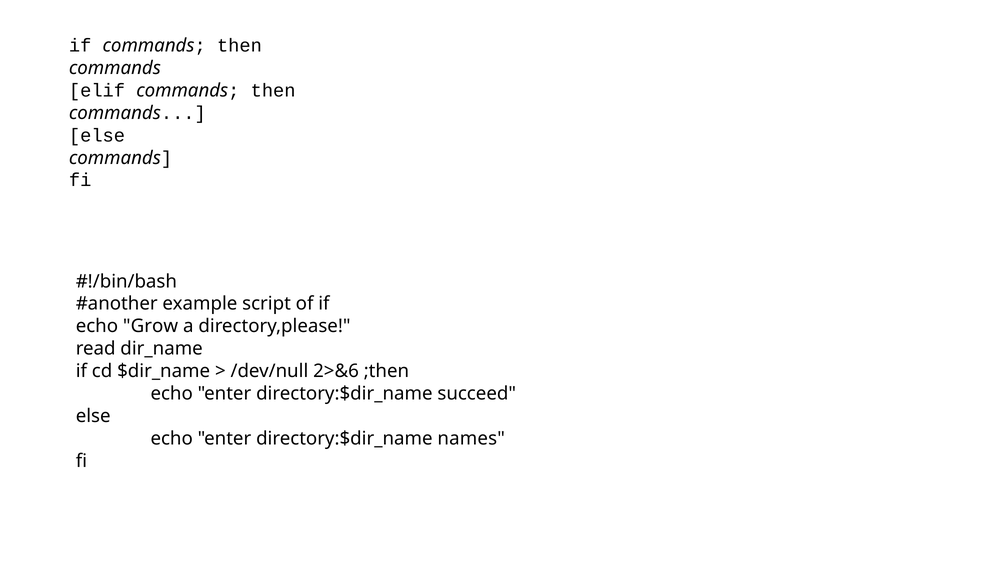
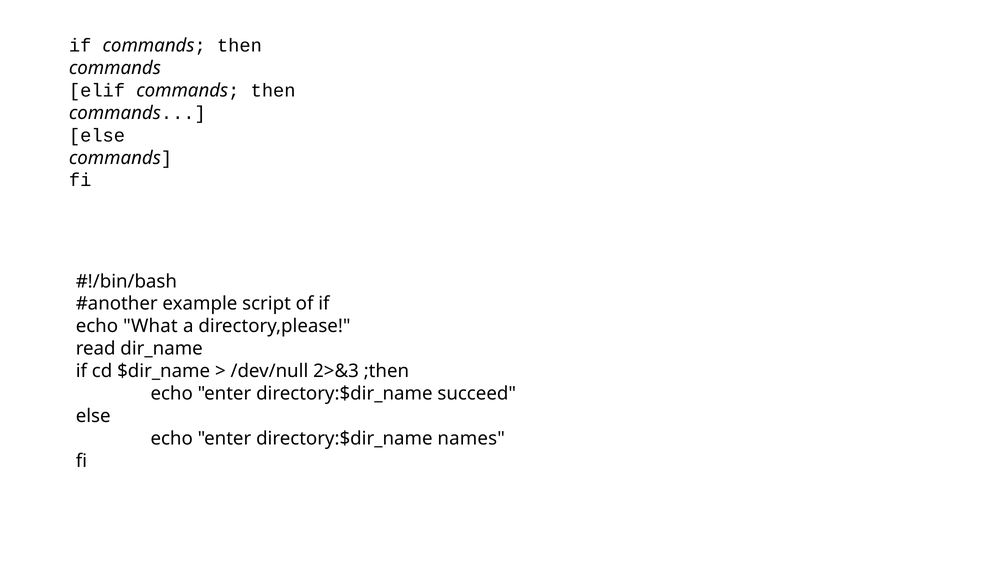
Grow: Grow -> What (150, 326)
2>&6: 2>&6 -> 2>&3 (336, 371)
